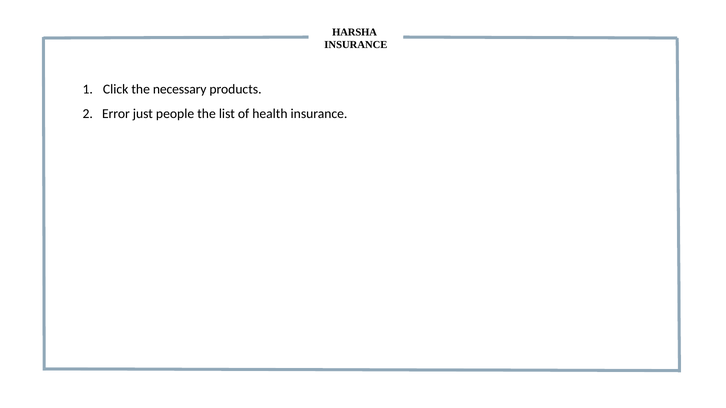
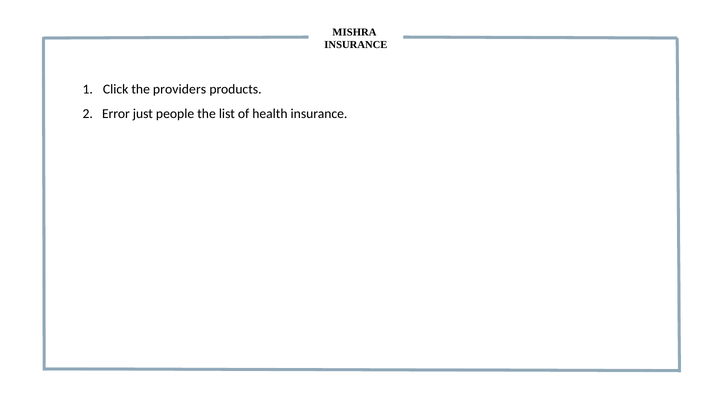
HARSHA: HARSHA -> MISHRA (354, 32)
necessary: necessary -> providers (180, 89)
